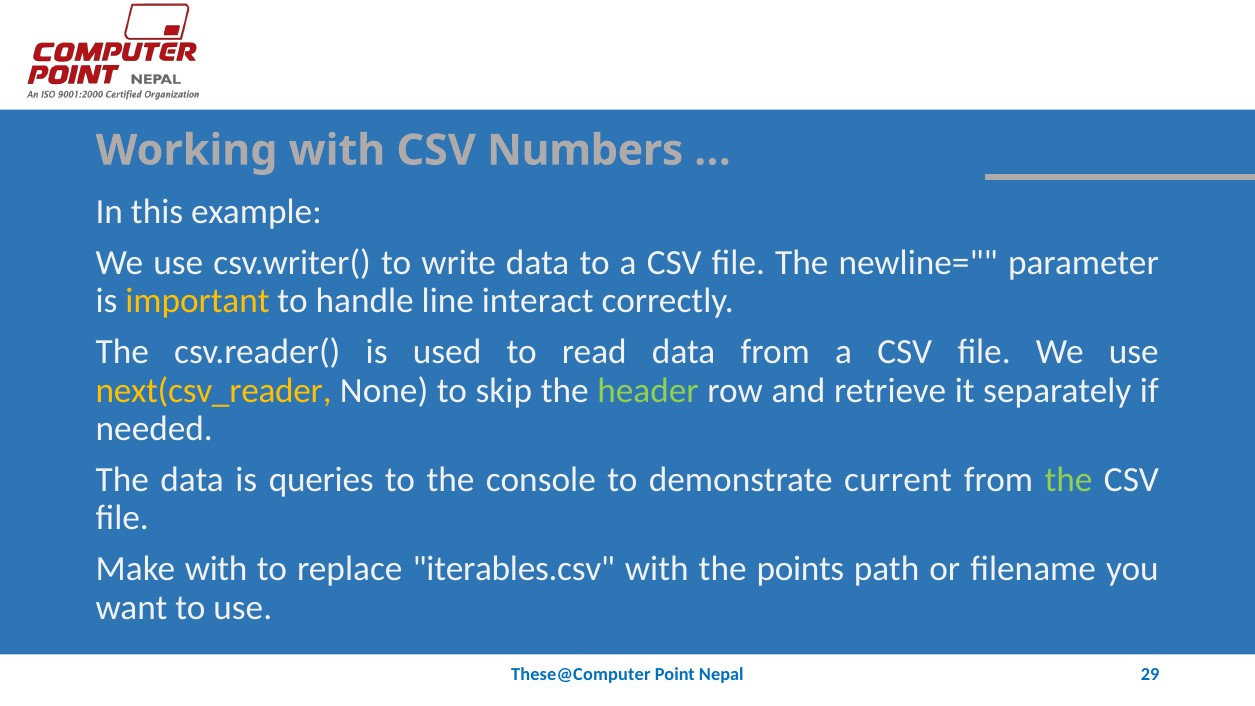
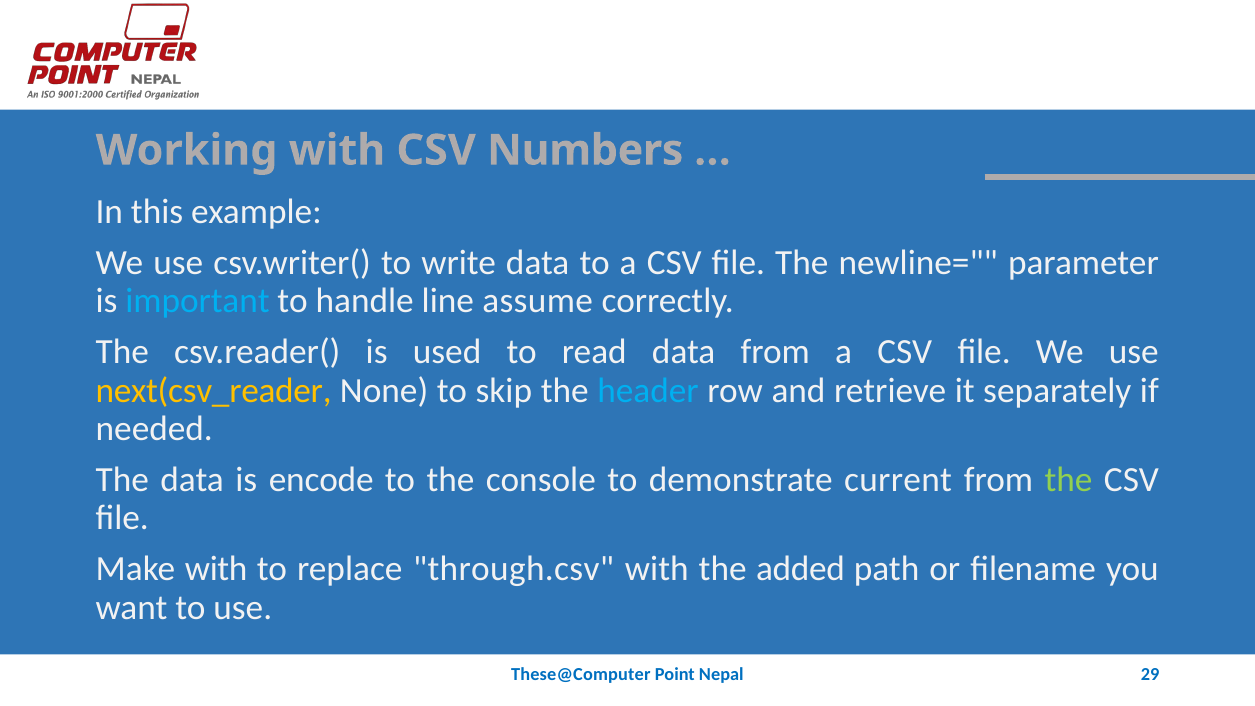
important colour: yellow -> light blue (198, 301)
interact: interact -> assume (538, 301)
header colour: light green -> light blue (648, 390)
queries: queries -> encode (321, 480)
iterables.csv: iterables.csv -> through.csv (514, 569)
points: points -> added (800, 569)
